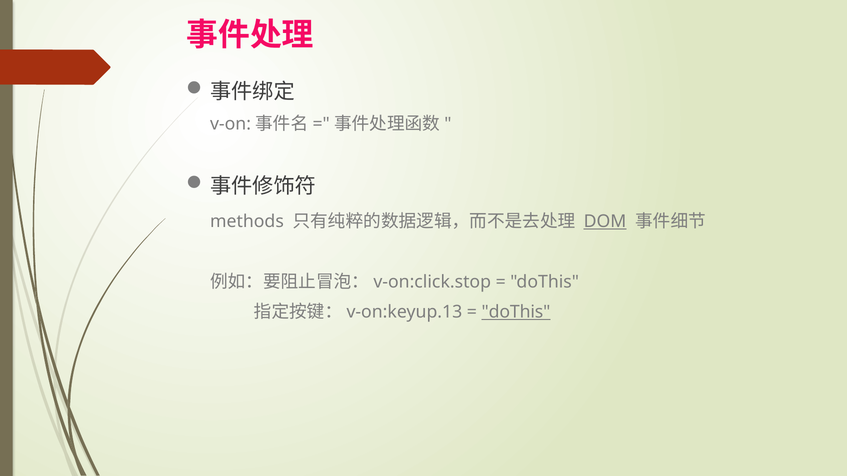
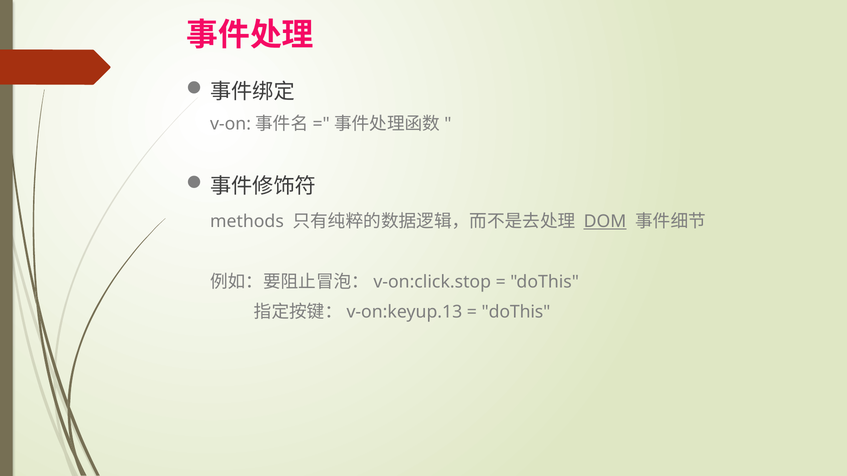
doThis underline: present -> none (516, 312)
